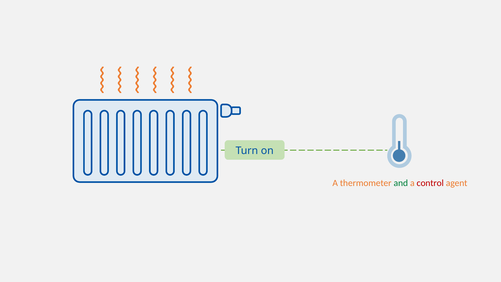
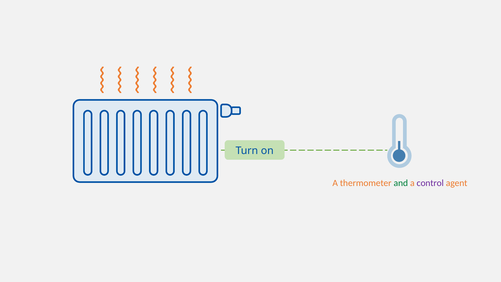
control colour: red -> purple (430, 183)
